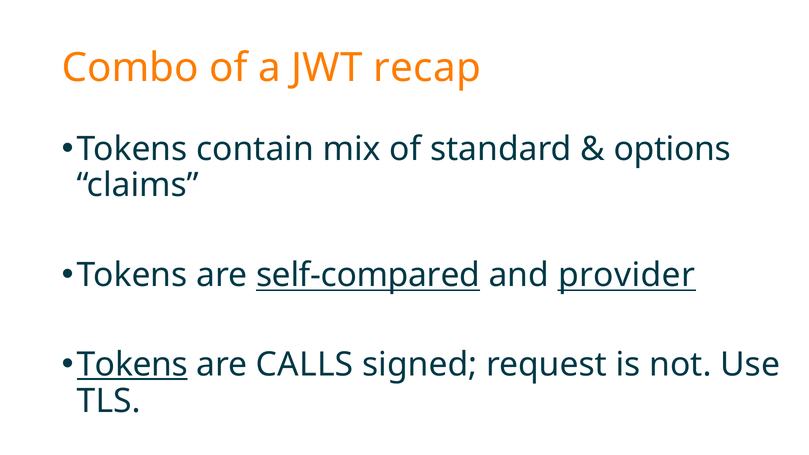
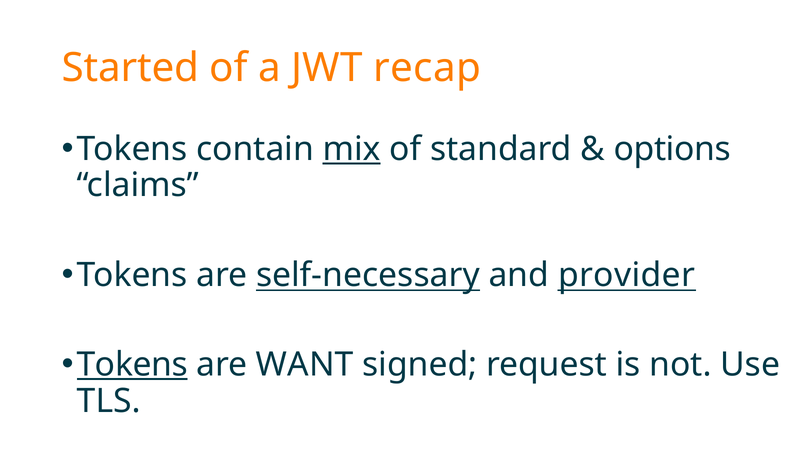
Combo: Combo -> Started (130, 68)
mix underline: none -> present (352, 149)
self-compared: self-compared -> self-necessary (368, 275)
CALLS: CALLS -> WANT (305, 365)
